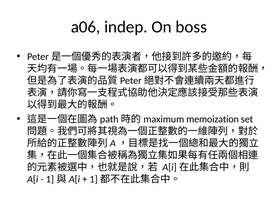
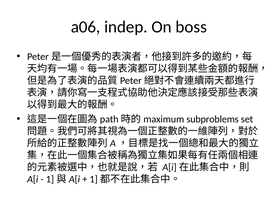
memoization: memoization -> subproblems (213, 119)
